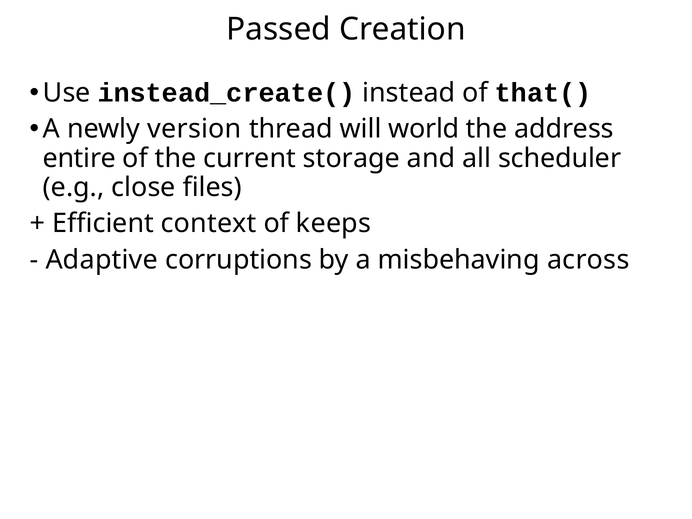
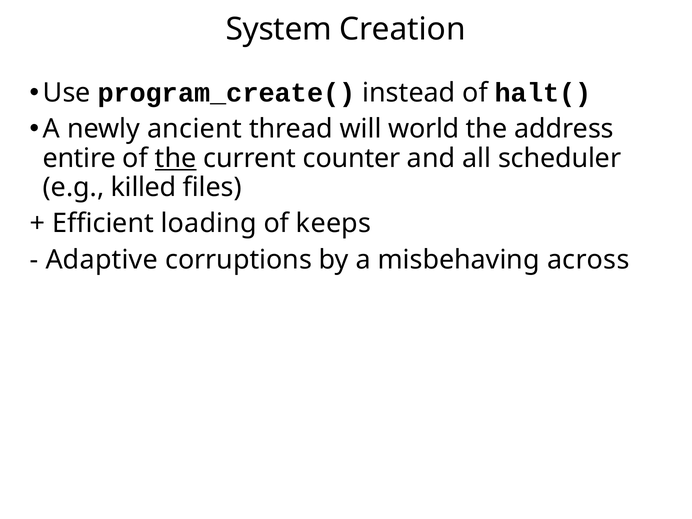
Passed: Passed -> System (279, 29)
instead_create(: instead_create( -> program_create( (226, 93)
that(: that( -> halt( (543, 93)
version: version -> ancient (194, 129)
the underline: none -> present (176, 158)
storage: storage -> counter (352, 158)
close: close -> killed (144, 187)
context: context -> loading (209, 224)
